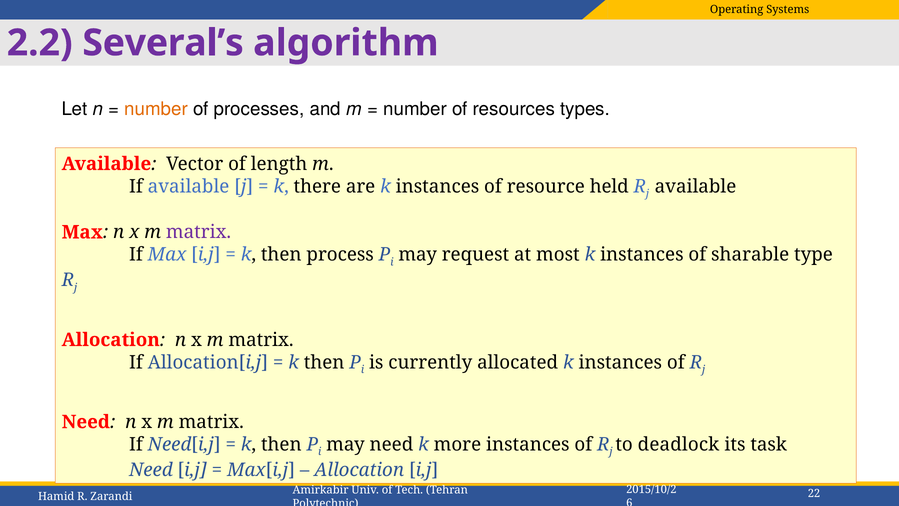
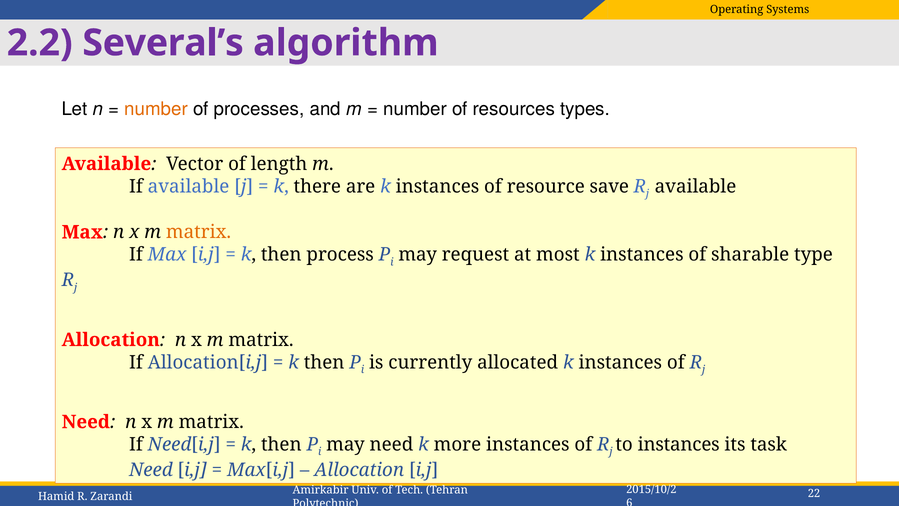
held: held -> save (609, 186)
matrix colour: purple -> orange (199, 232)
to deadlock: deadlock -> instances (679, 444)
